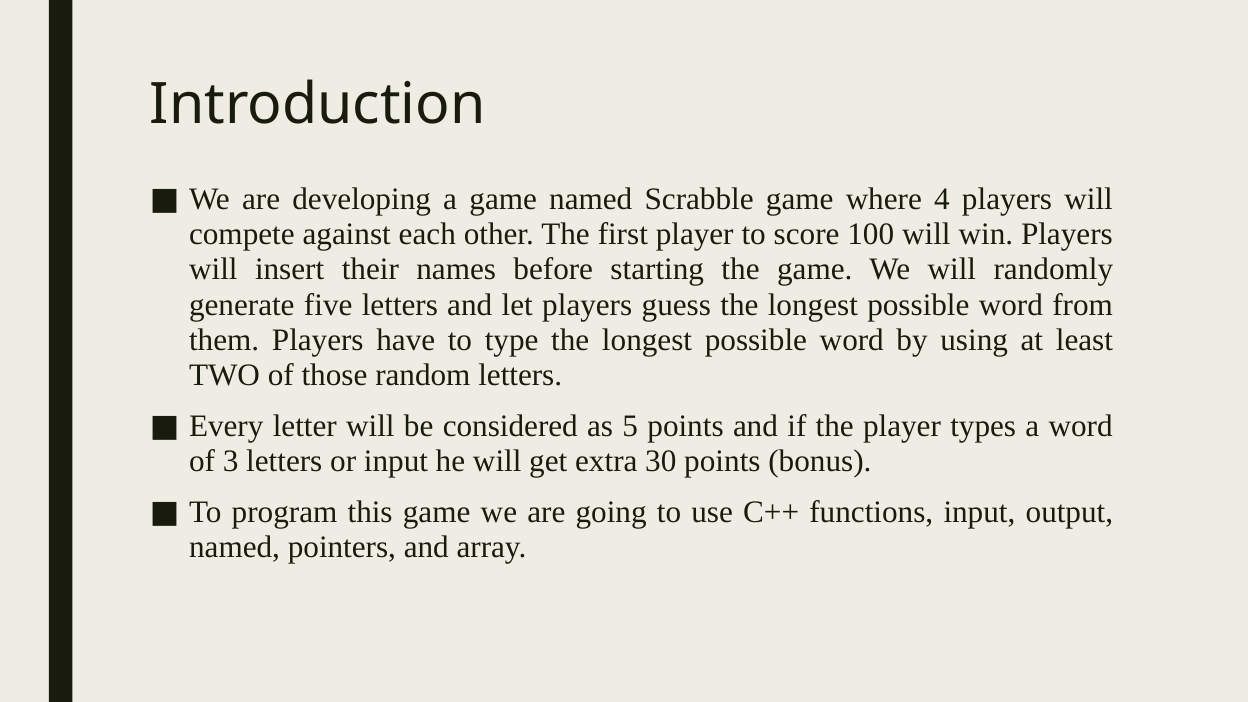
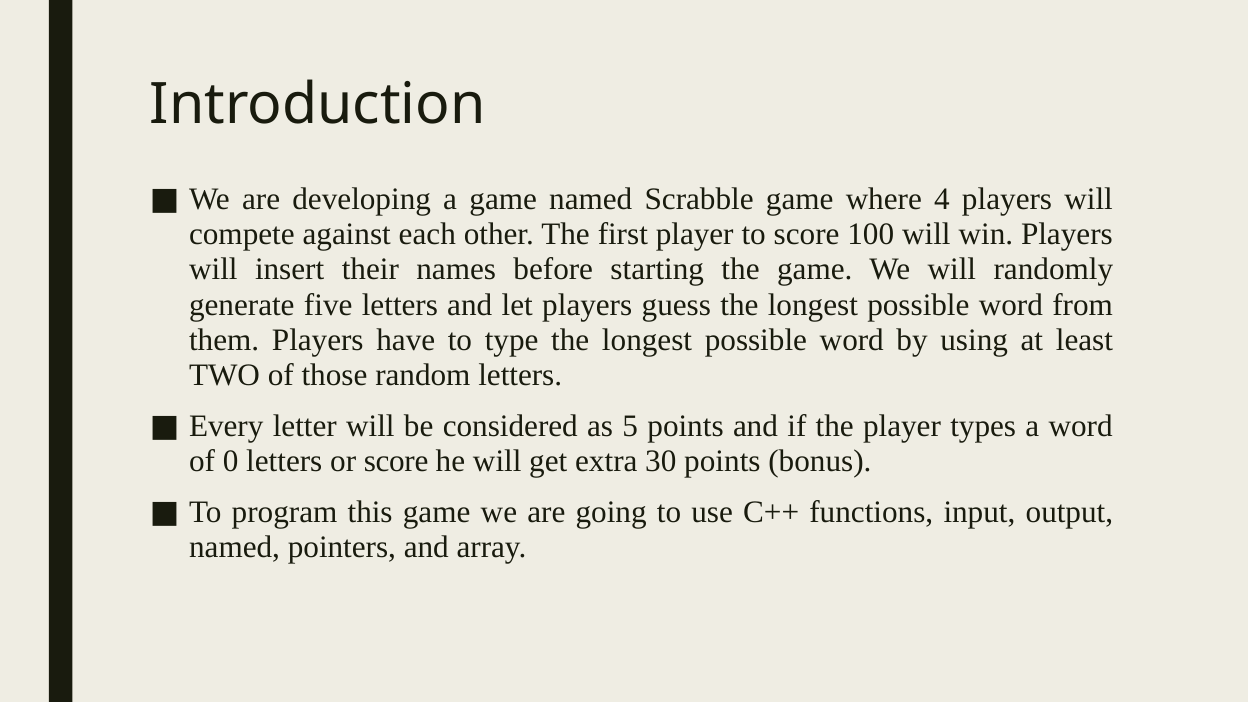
3: 3 -> 0 (231, 461)
or input: input -> score (396, 461)
